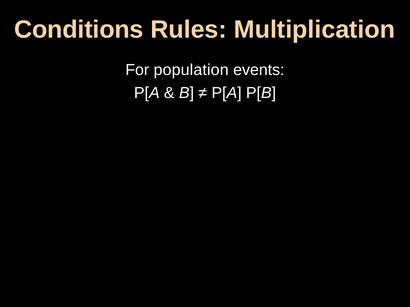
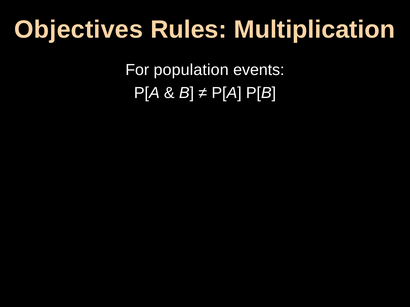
Conditions: Conditions -> Objectives (79, 30)
